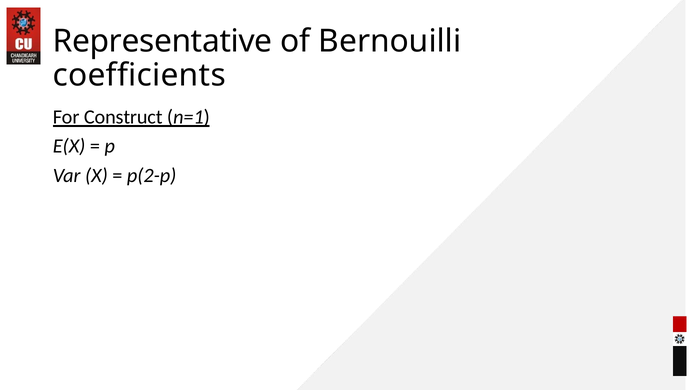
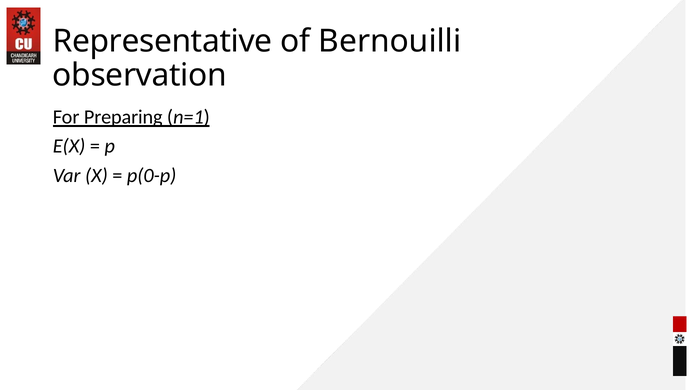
coefficients: coefficients -> observation (140, 75)
Construct: Construct -> Preparing (123, 117)
p(2-p: p(2-p -> p(0-p (152, 175)
